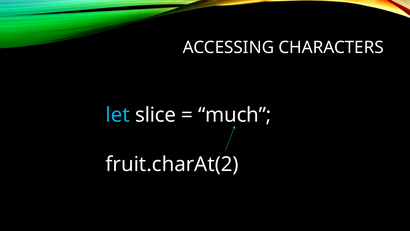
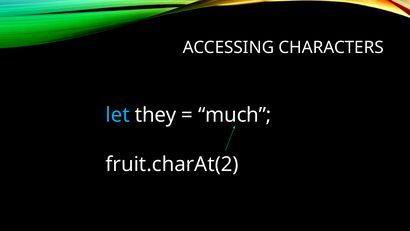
slice: slice -> they (156, 115)
